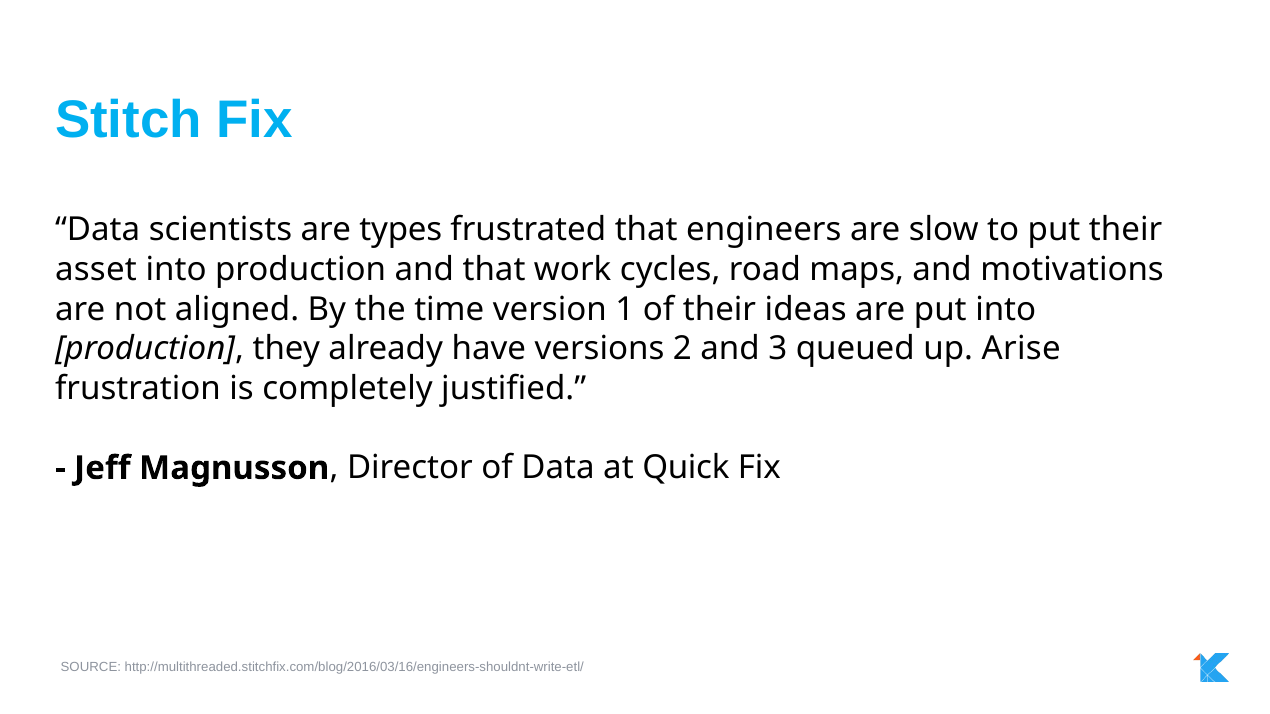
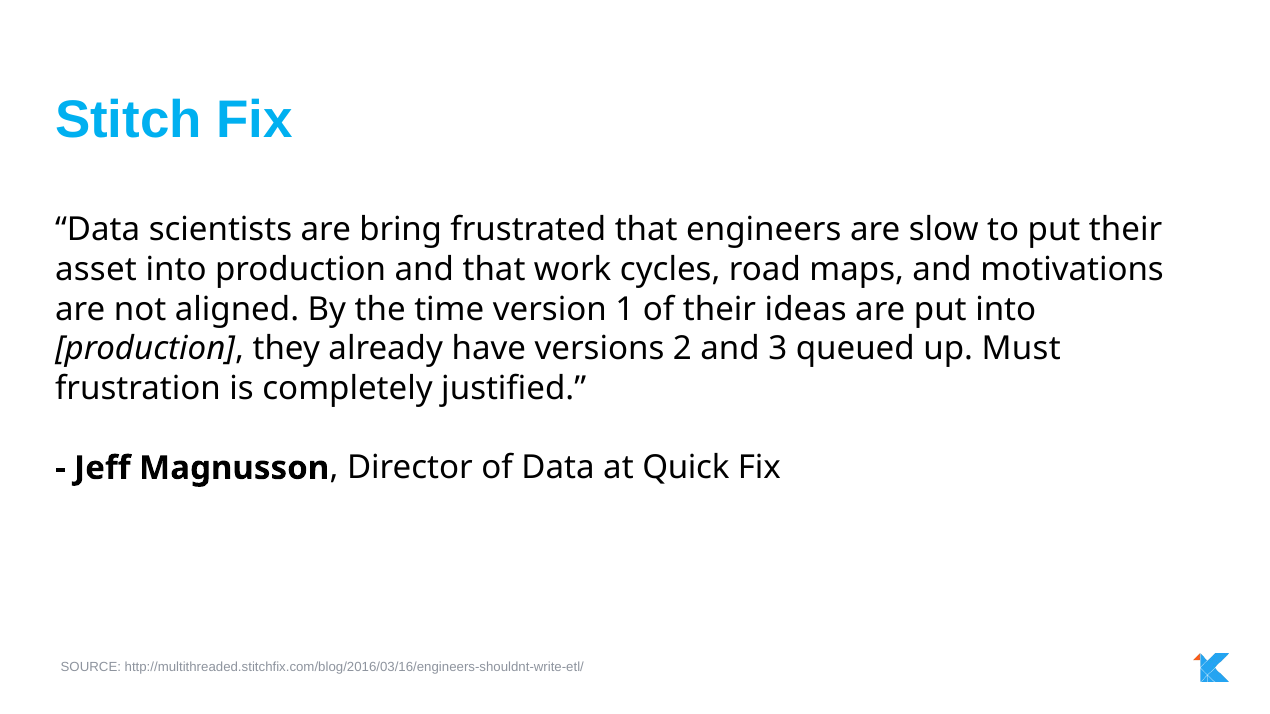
types: types -> bring (401, 230)
Arise: Arise -> Must (1021, 349)
